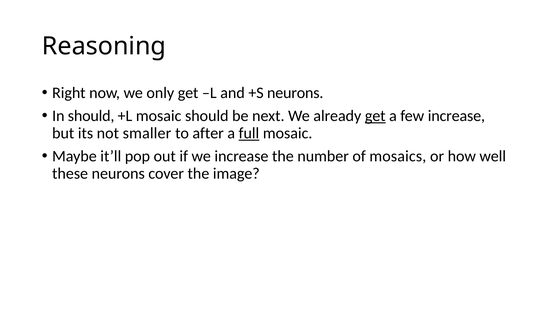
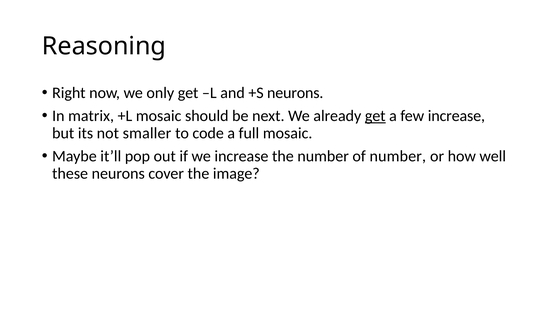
In should: should -> matrix (91, 116)
after: after -> code (208, 133)
full underline: present -> none (249, 133)
of mosaics: mosaics -> number (398, 156)
